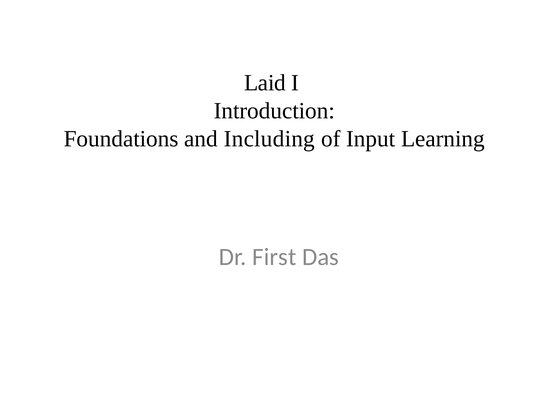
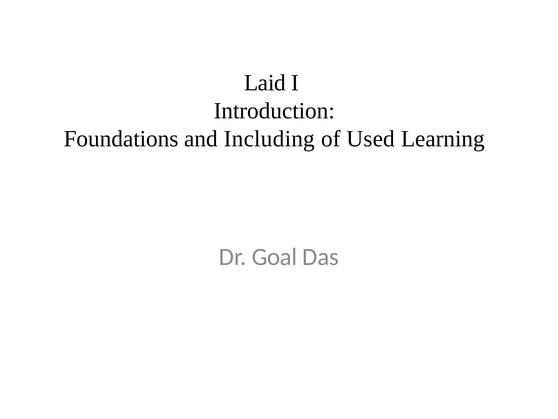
Input: Input -> Used (371, 139)
First: First -> Goal (274, 257)
